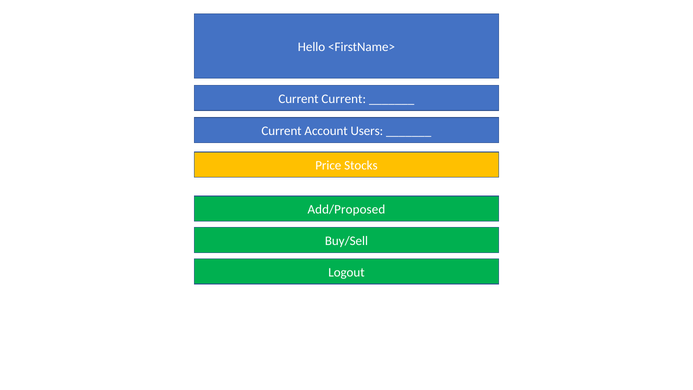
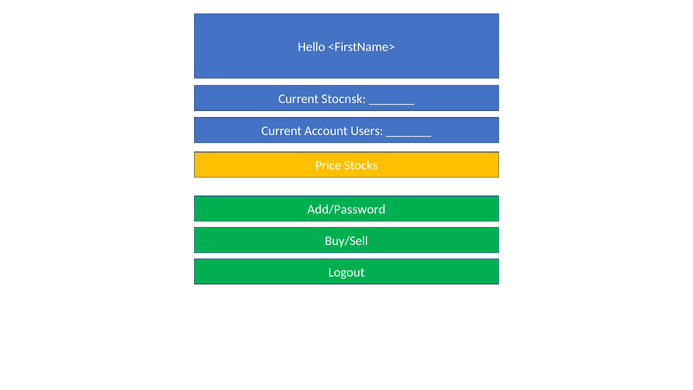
Current Current: Current -> Stocnsk (344, 99)
Add/Proposed: Add/Proposed -> Add/Password (346, 209)
